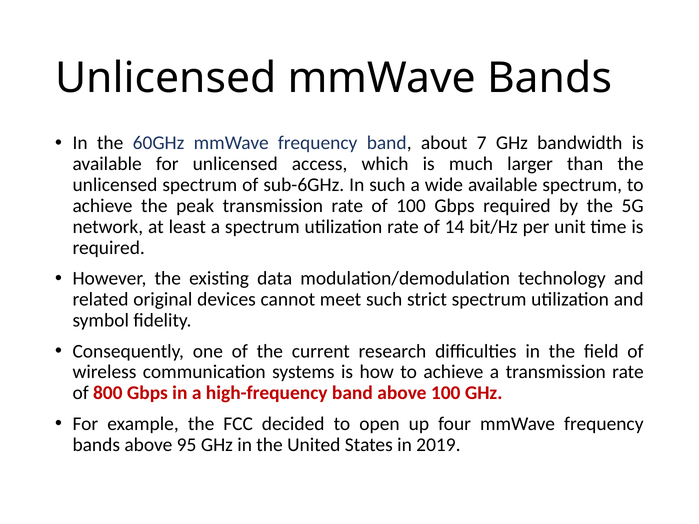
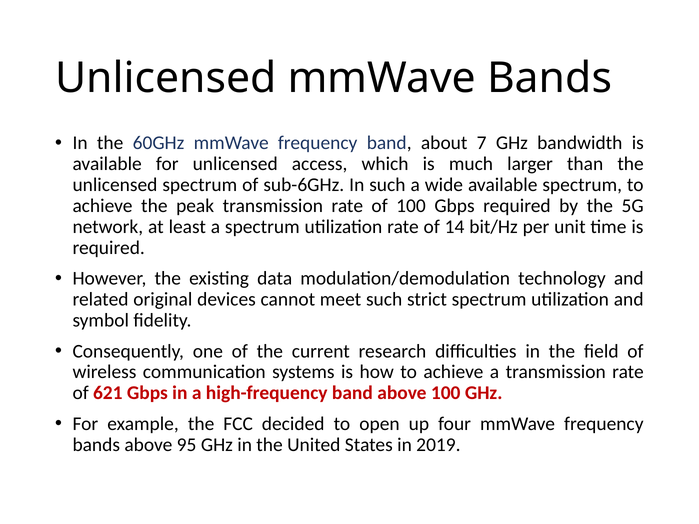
800: 800 -> 621 (108, 393)
